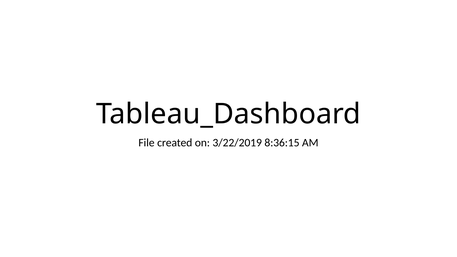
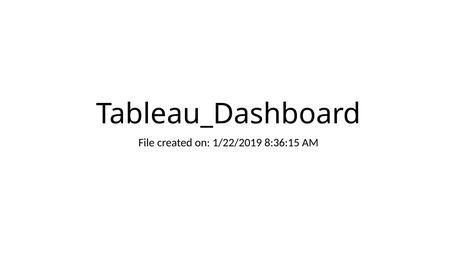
3/22/2019: 3/22/2019 -> 1/22/2019 (237, 143)
